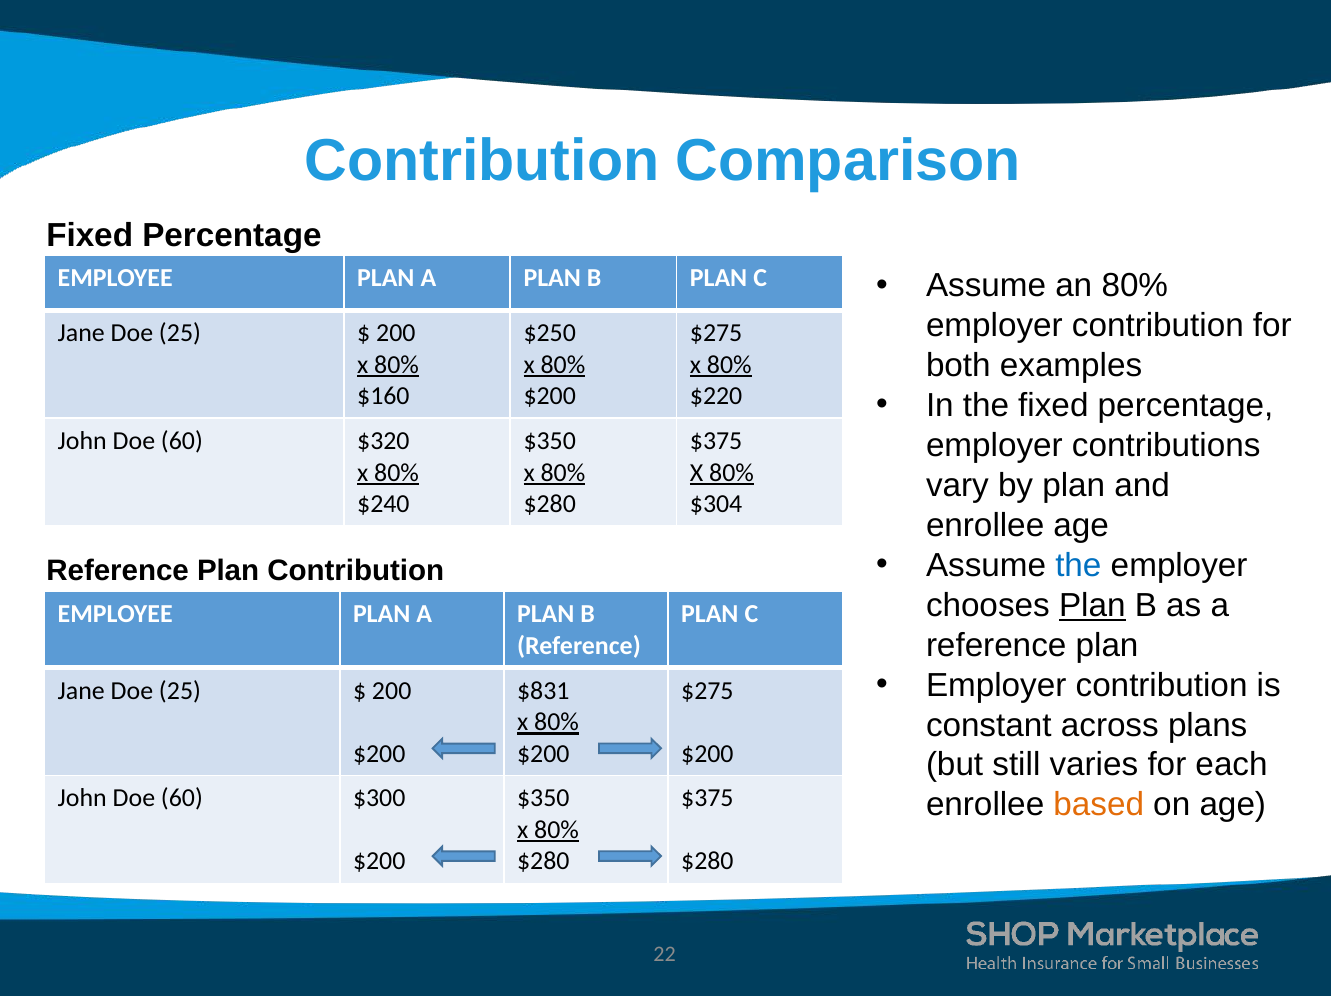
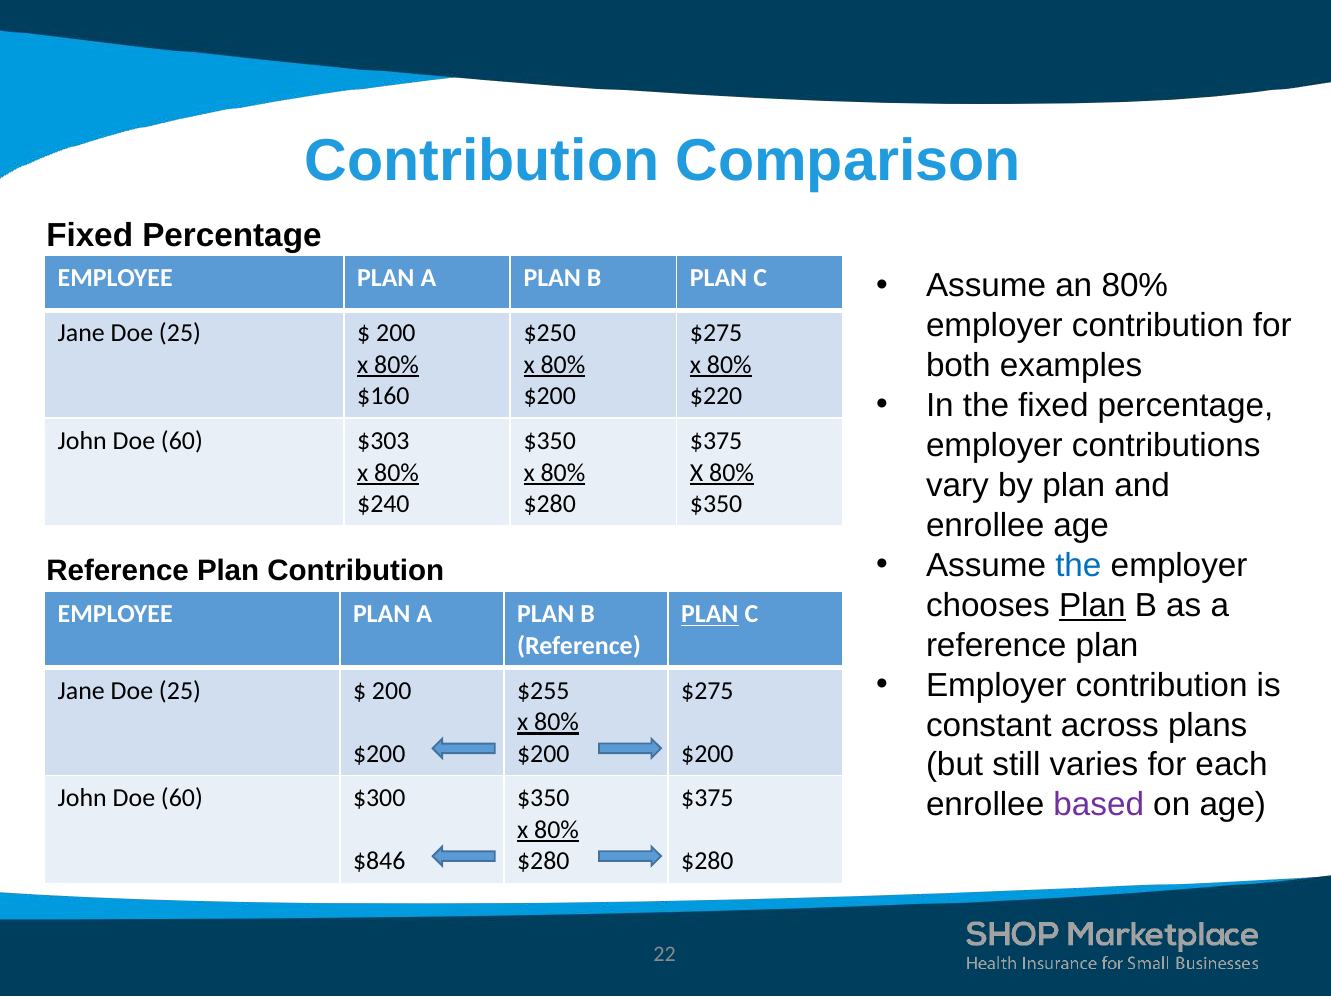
$320: $320 -> $303 (383, 441)
$304: $304 -> $350 (716, 504)
PLAN underline: none -> present (710, 614)
$831: $831 -> $255 (543, 691)
based colour: orange -> purple (1099, 805)
$200: $200 -> $846 (379, 862)
